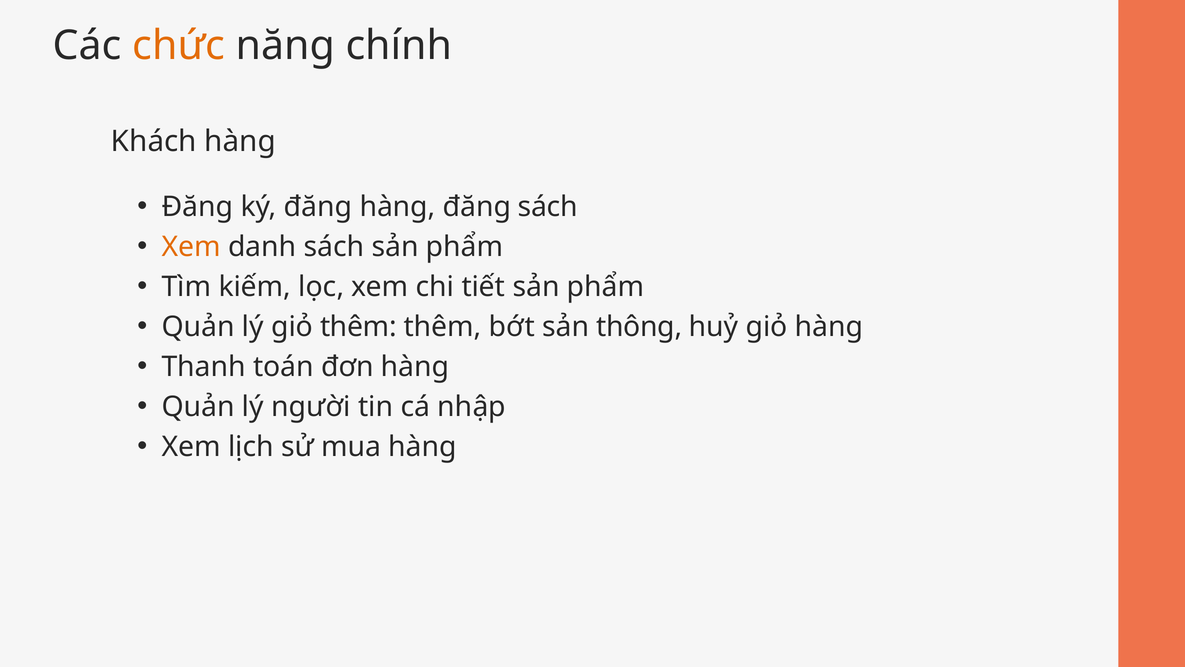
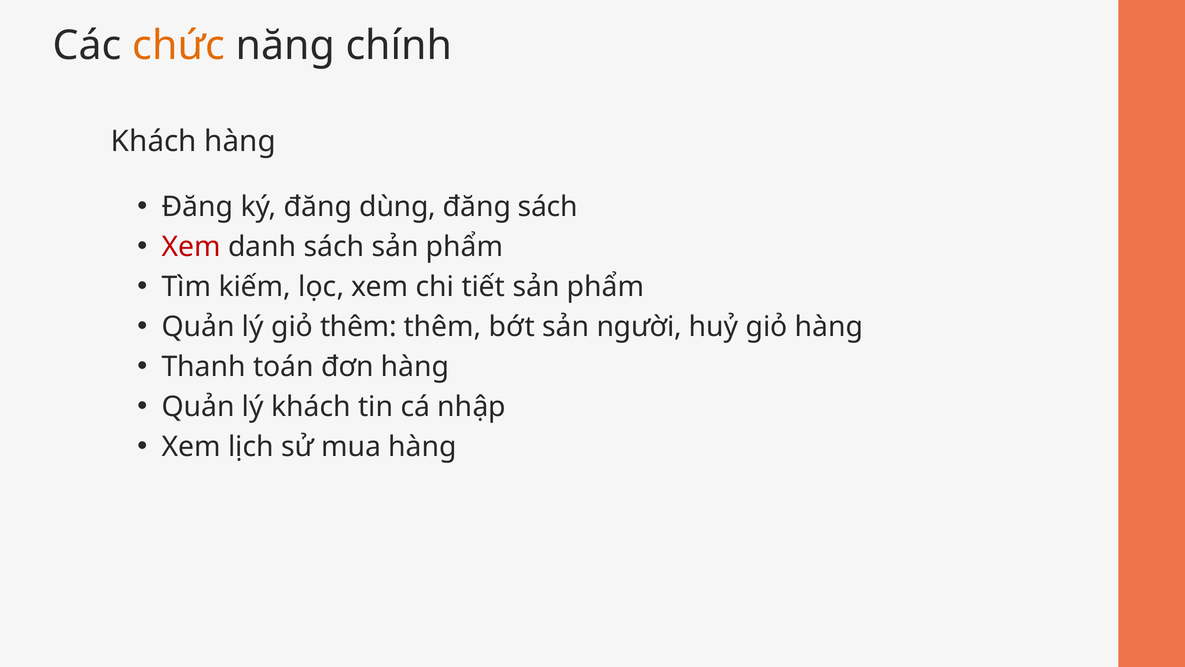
đăng hàng: hàng -> dùng (398, 207)
Xem colour: orange -> red (191, 247)
thông: thông -> người (639, 327)
lý người: người -> khách (311, 407)
